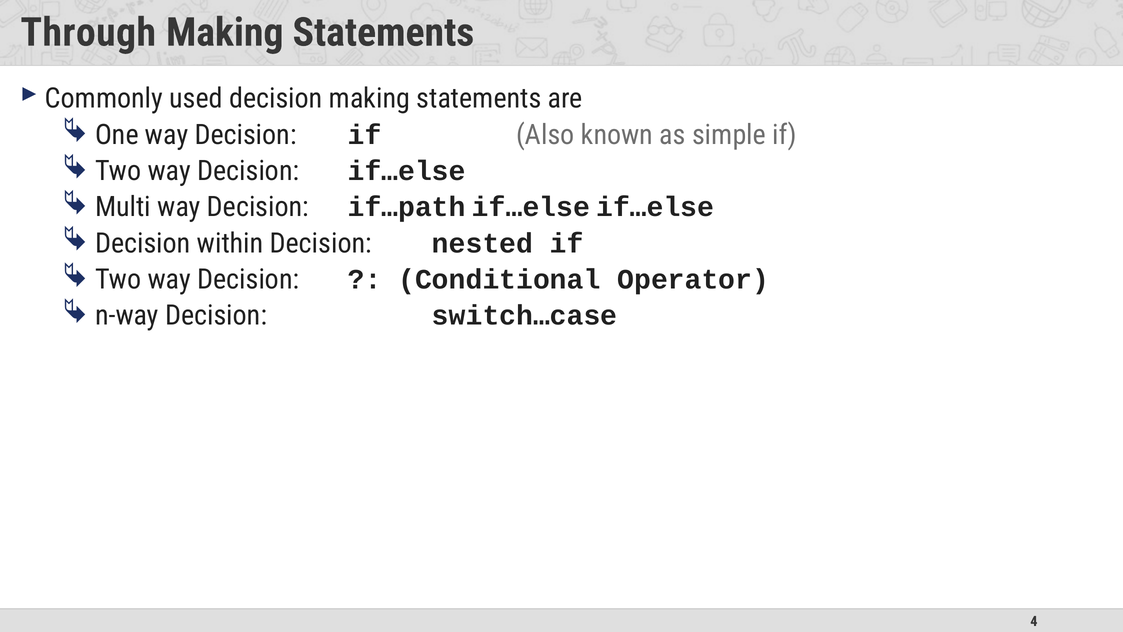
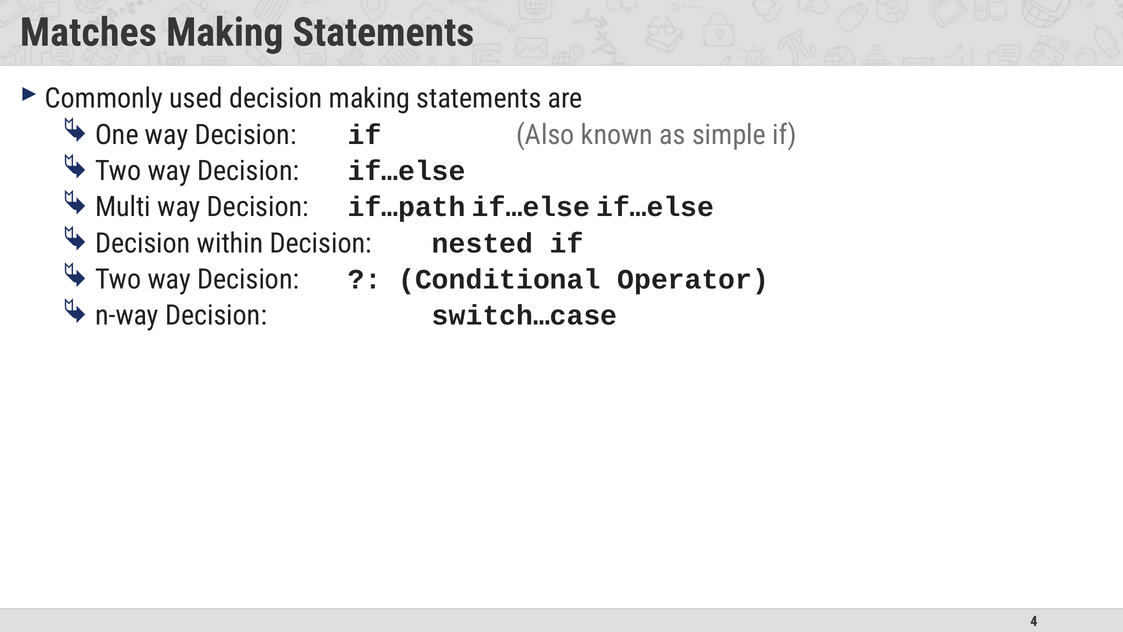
Through: Through -> Matches (88, 33)
